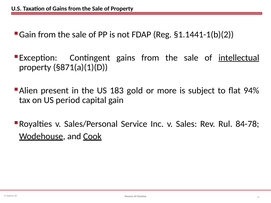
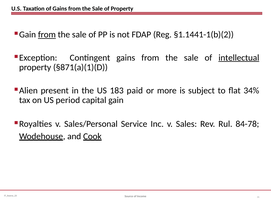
from underline: none -> present (47, 35)
gold: gold -> paid (135, 91)
94%: 94% -> 34% (251, 91)
